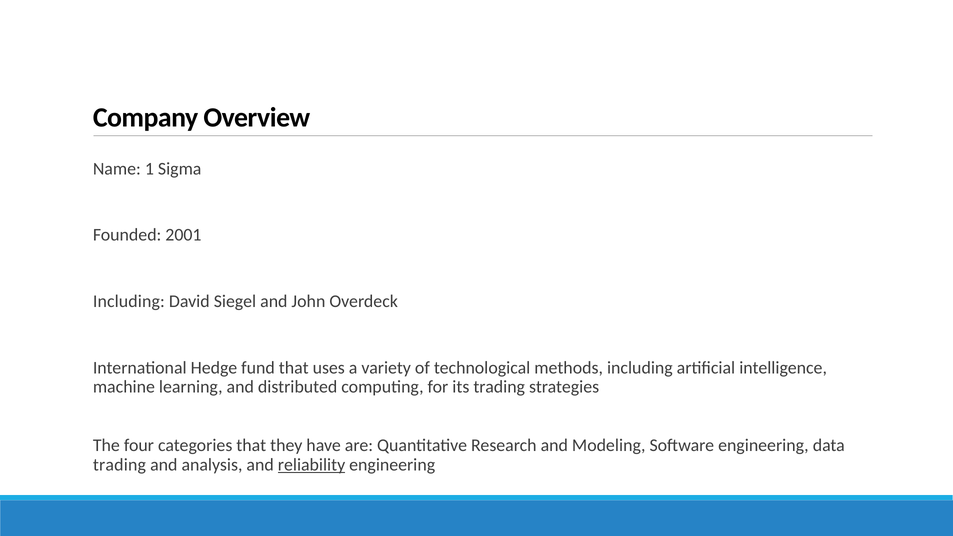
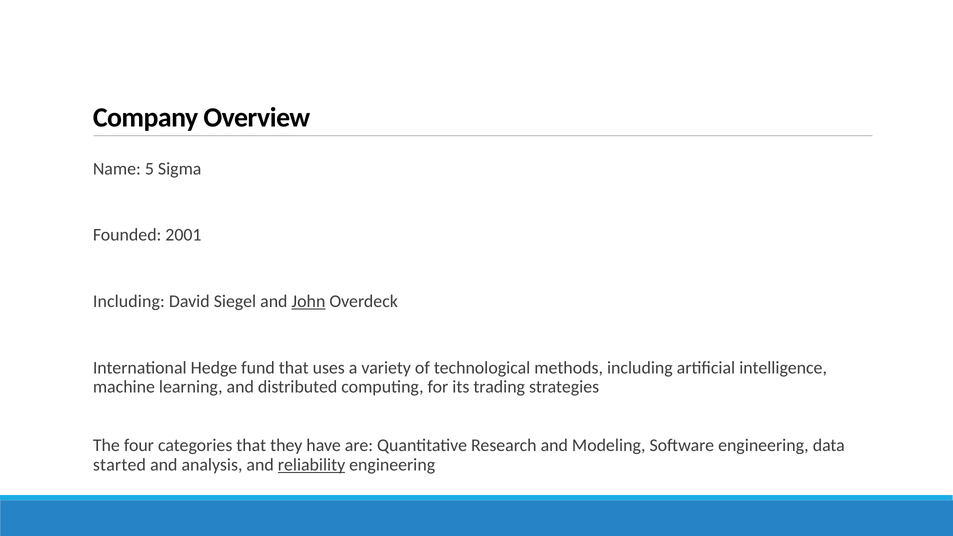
1: 1 -> 5 (149, 169)
John underline: none -> present (308, 301)
trading: trading -> started (119, 465)
